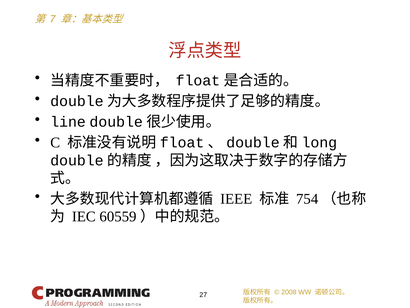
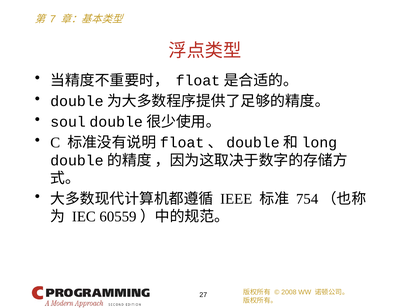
line: line -> soul (68, 122)
